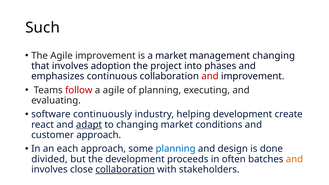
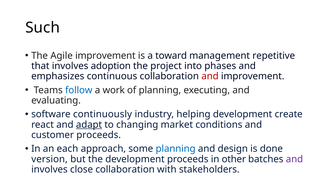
a market: market -> toward (171, 56)
management changing: changing -> repetitive (274, 56)
follow colour: red -> blue (79, 90)
a agile: agile -> work (114, 90)
customer approach: approach -> proceeds (99, 135)
divided: divided -> version (50, 159)
often: often -> other (234, 159)
and colour: orange -> purple (294, 159)
collaboration underline: present -> none (125, 170)
